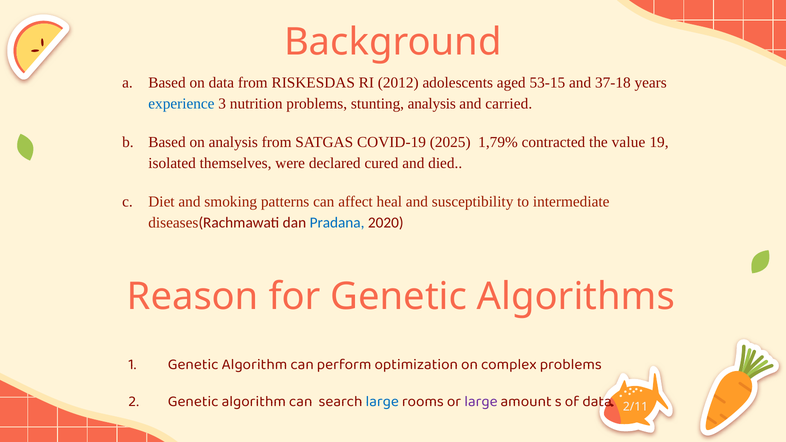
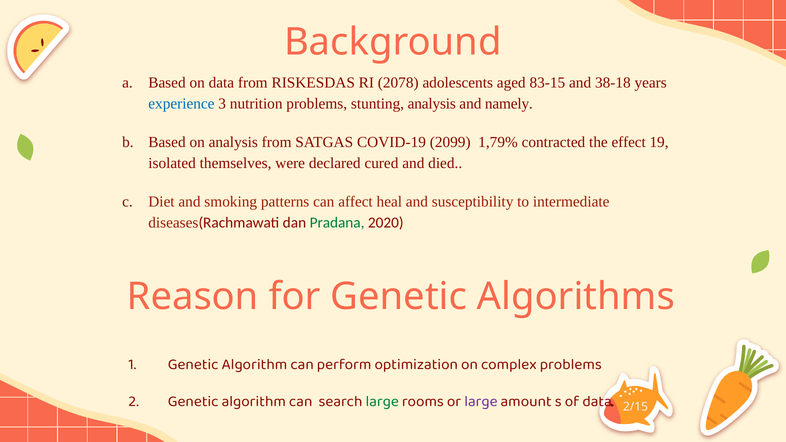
2012: 2012 -> 2078 (398, 83)
53-15: 53-15 -> 83-15 (547, 83)
37-18: 37-18 -> 38-18 (613, 83)
carried: carried -> namely (509, 104)
2025: 2025 -> 2099 (450, 142)
value: value -> effect (629, 142)
Pradana colour: blue -> green (337, 223)
large colour: blue -> green (382, 401)
2/11: 2/11 -> 2/15 (636, 407)
